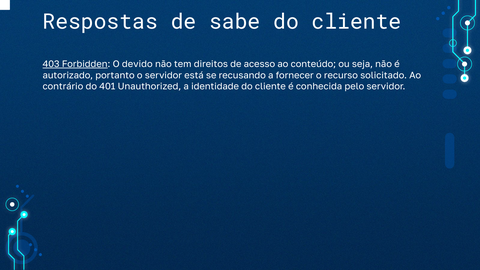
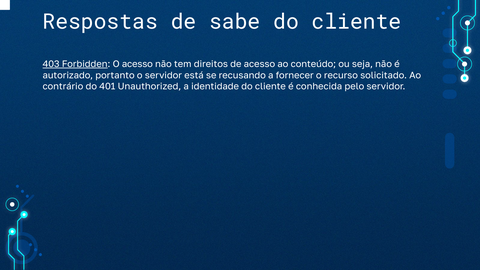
O devido: devido -> acesso (137, 64)
